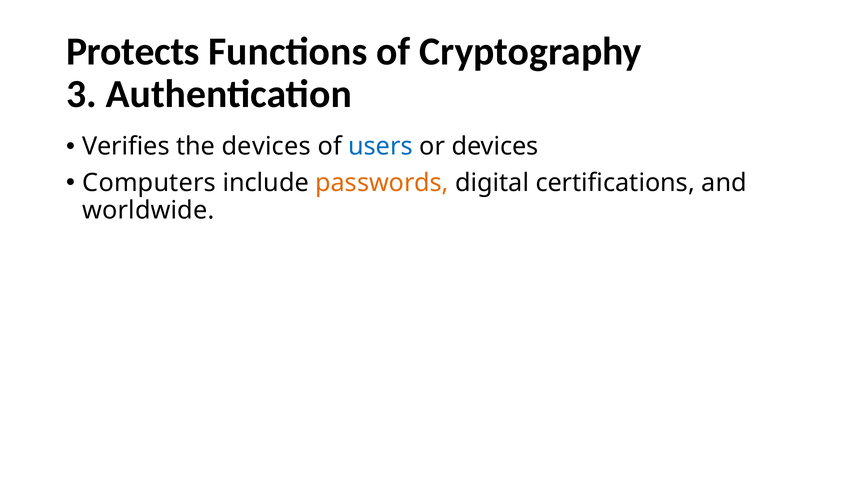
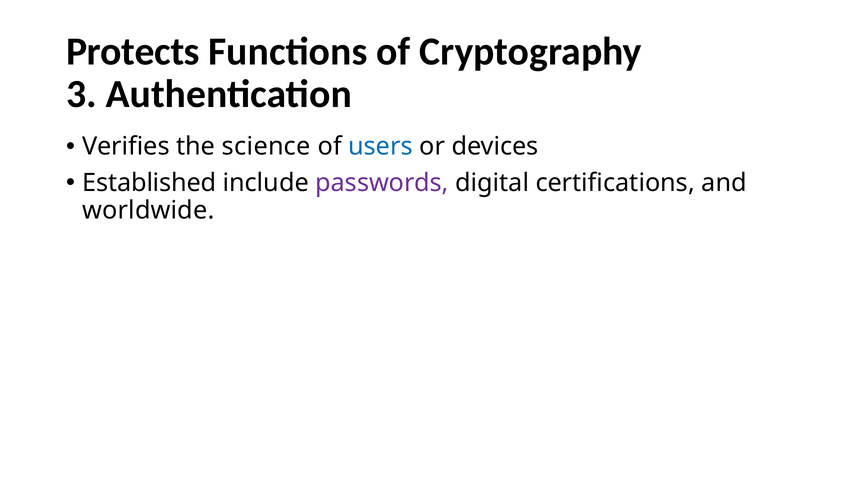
the devices: devices -> science (266, 147)
Computers: Computers -> Established (149, 183)
passwords colour: orange -> purple (382, 183)
